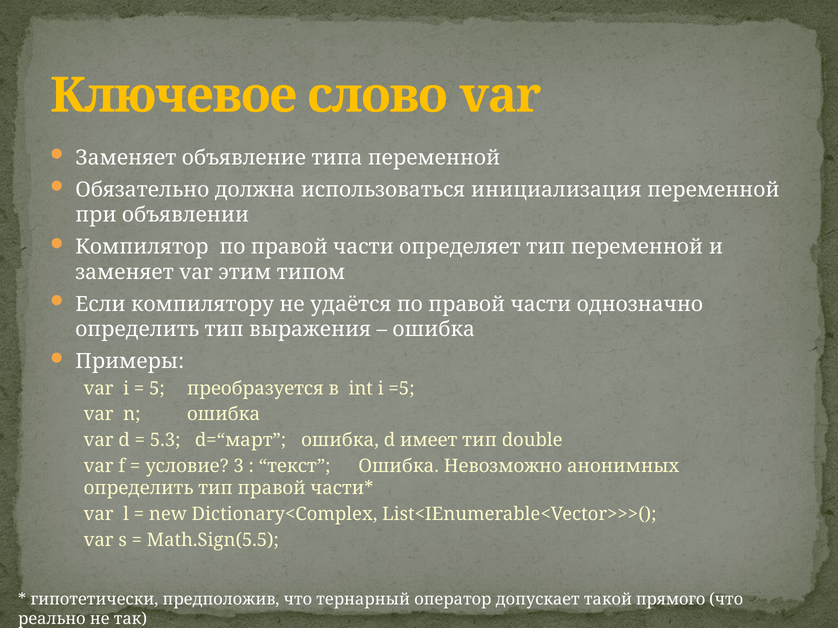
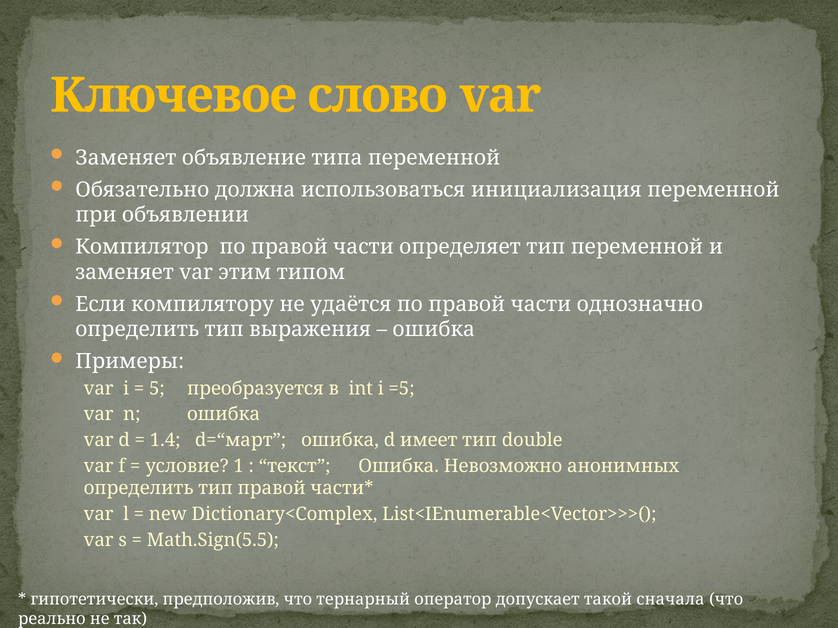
5.3: 5.3 -> 1.4 (165, 441)
3: 3 -> 1 (239, 466)
прямого: прямого -> сначала (670, 600)
